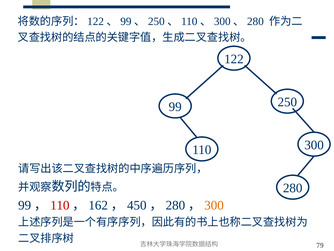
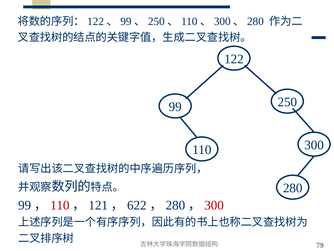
162: 162 -> 121 (98, 205)
450: 450 -> 622 (137, 205)
300 colour: orange -> red (214, 205)
